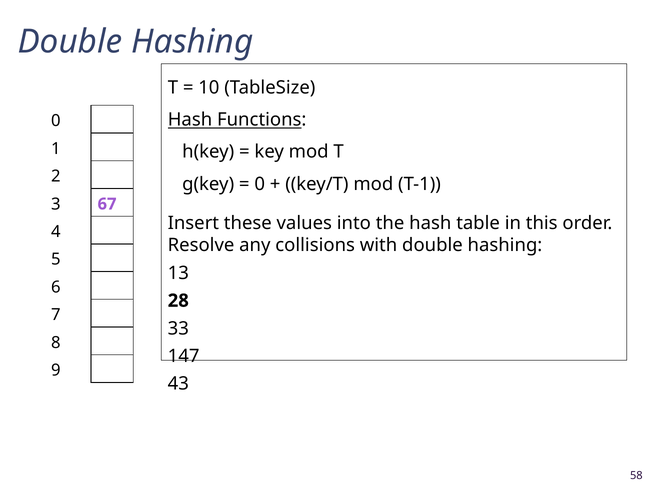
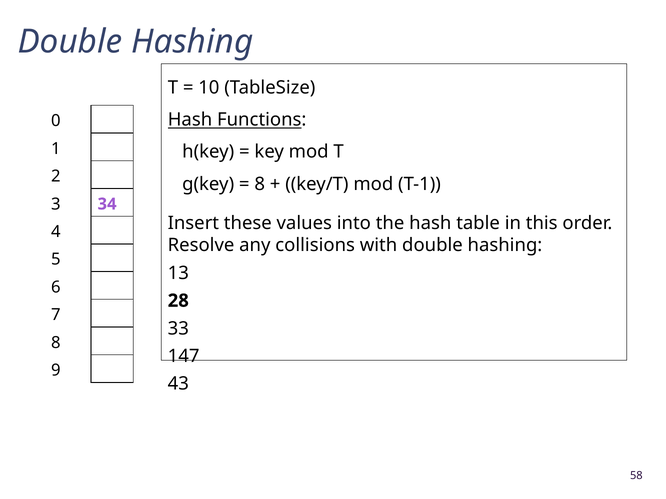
0: 0 -> 8 (260, 184)
67: 67 -> 34 (107, 204)
